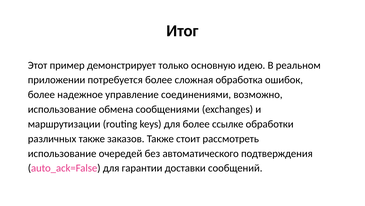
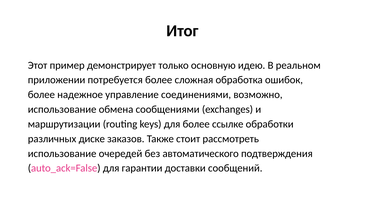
различных также: также -> диске (92, 138)
